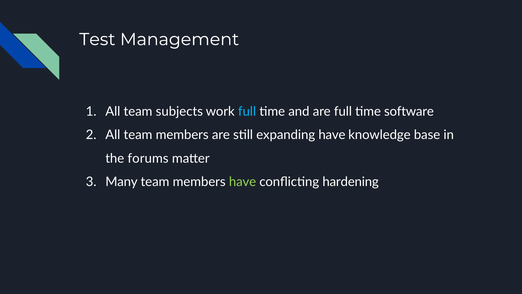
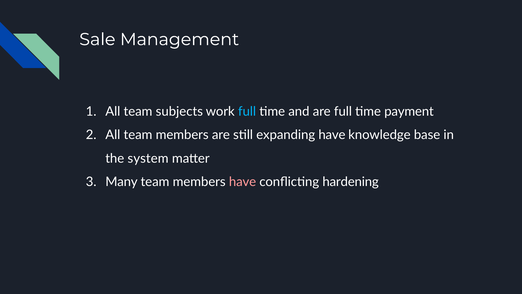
Test: Test -> Sale (97, 39)
software: software -> payment (409, 111)
forums: forums -> system (148, 158)
have colour: light green -> pink (243, 182)
